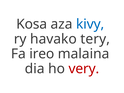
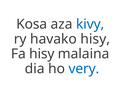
havako tery: tery -> hisy (95, 39)
Fa ireo: ireo -> hisy (42, 54)
very colour: red -> blue (84, 69)
